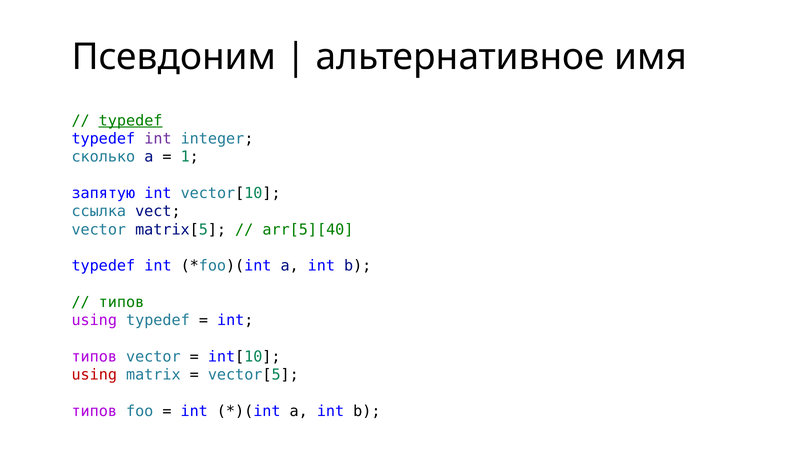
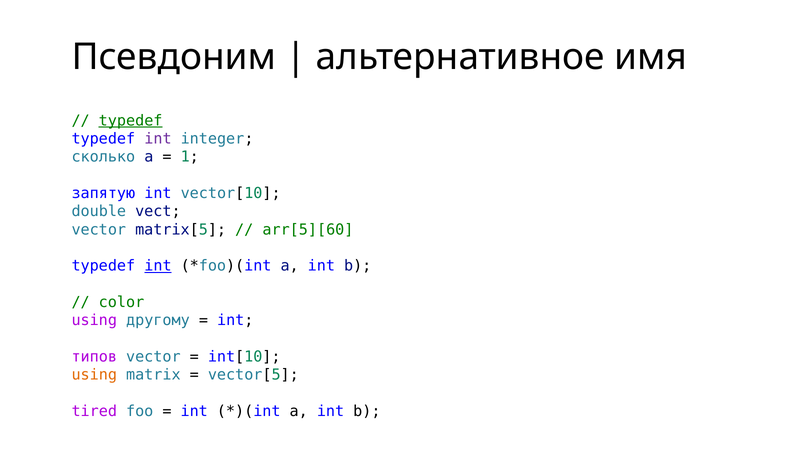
ссылка: ссылка -> double (99, 211)
arr[5][40: arr[5][40 -> arr[5][60 (308, 230)
int underline: none -> present (158, 266)
типов: типов -> color (122, 302)
using typedef: typedef -> другому (158, 320)
using colour: red -> orange (94, 375)
типов: типов -> tired (94, 411)
